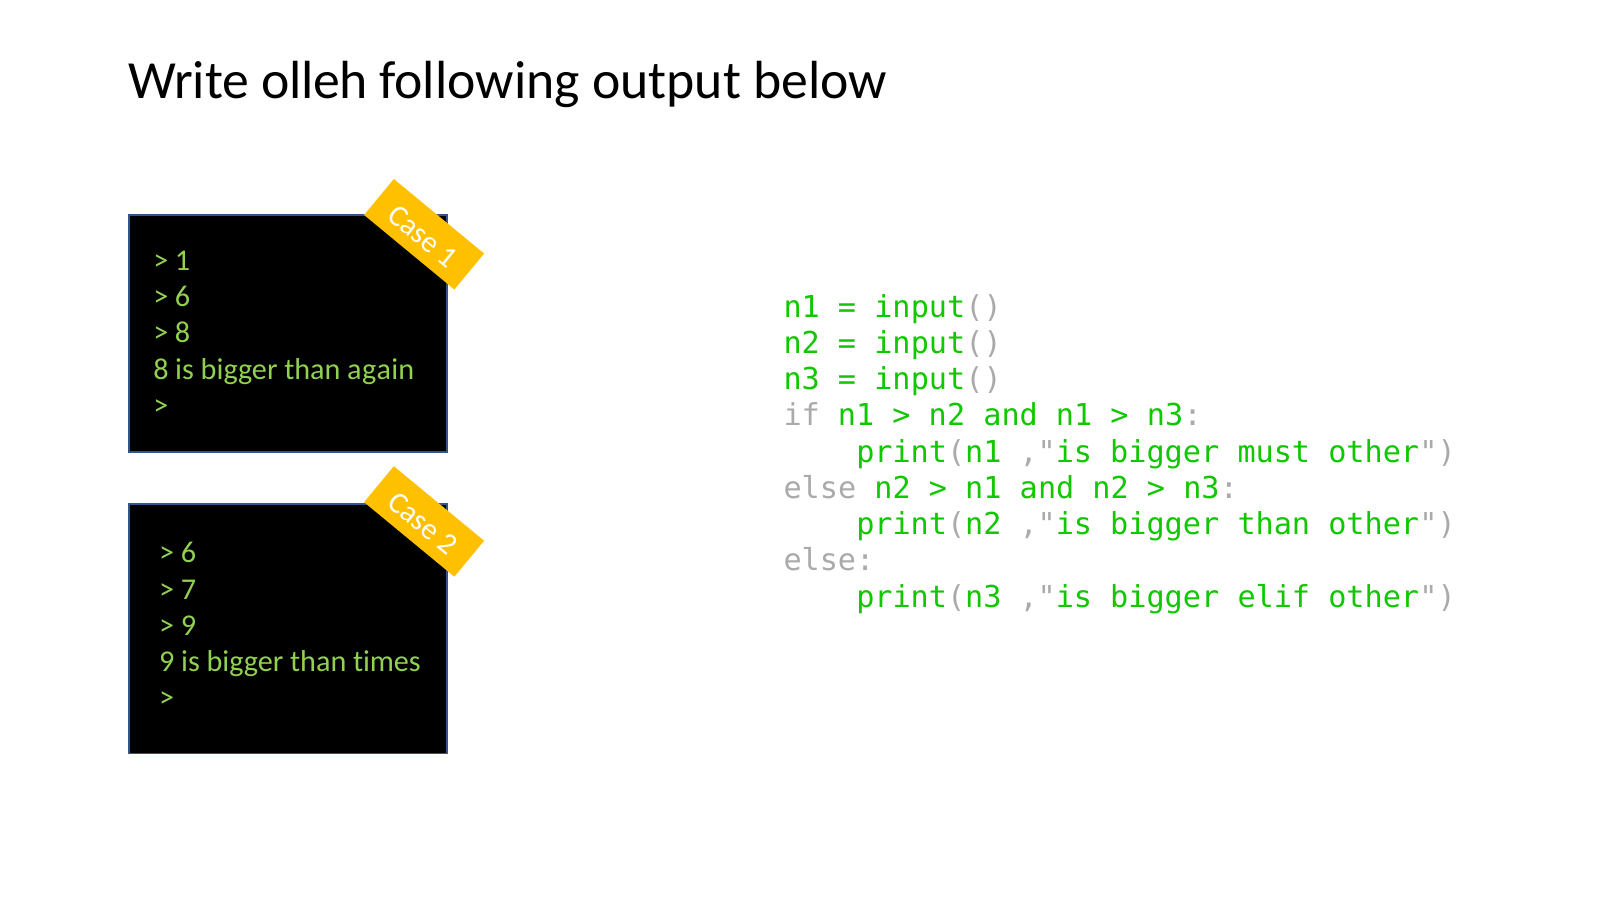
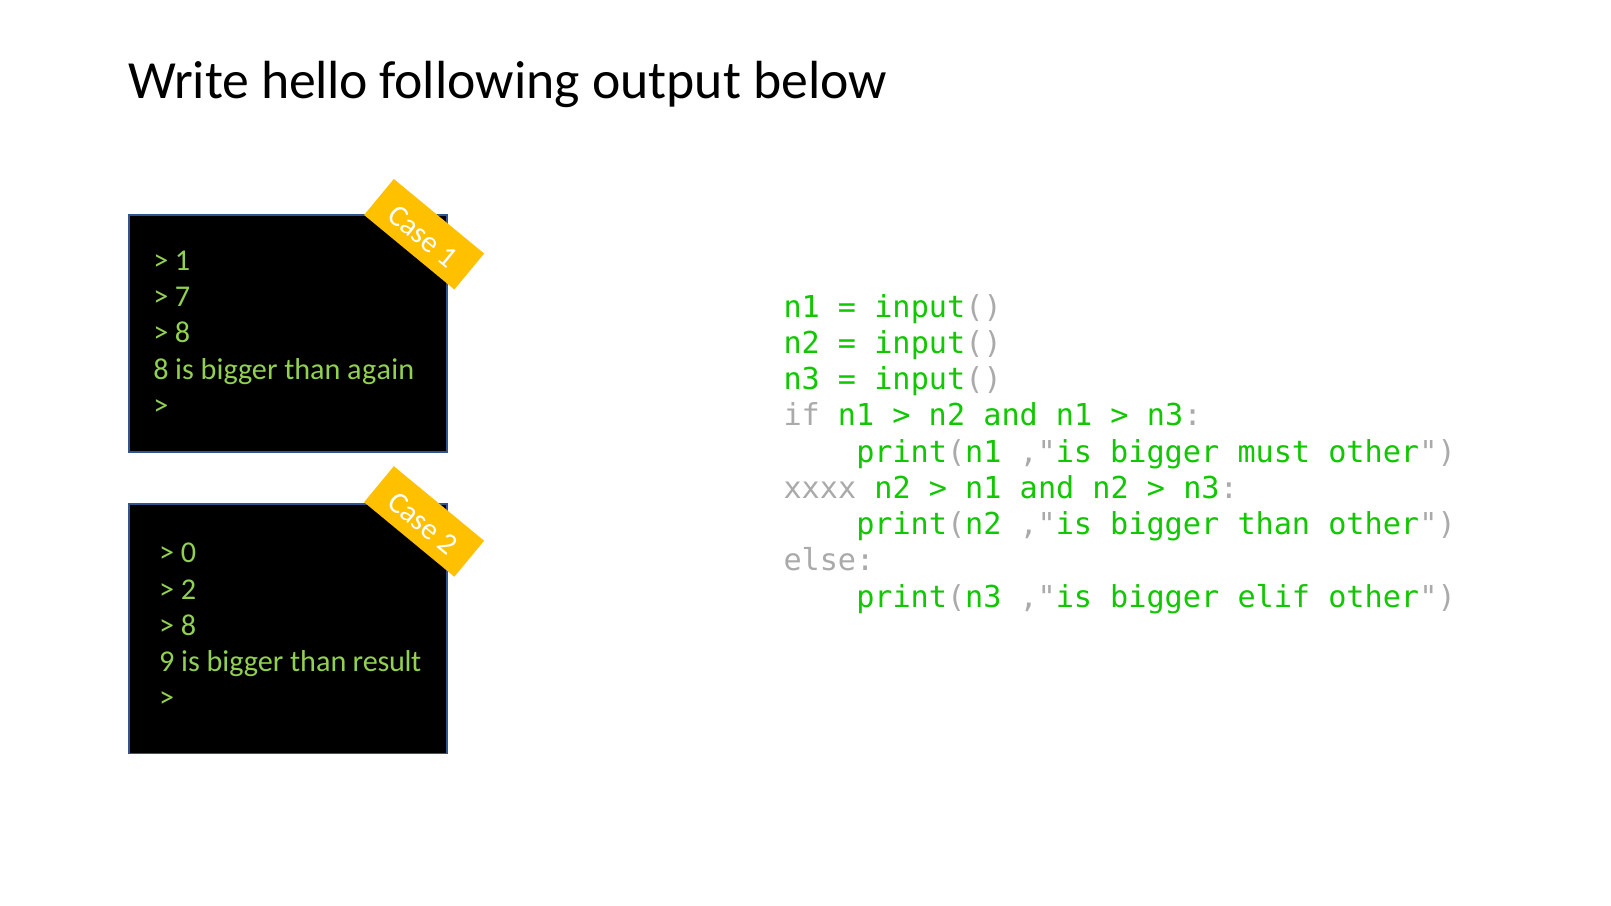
olleh: olleh -> hello (314, 81)
6: 6 -> 7 (183, 297)
else: else -> xxxx (820, 488)
6: 6 -> 0 (188, 553)
7: 7 -> 2 (188, 589)
9: 9 -> 8 (188, 625)
times: times -> result (387, 662)
